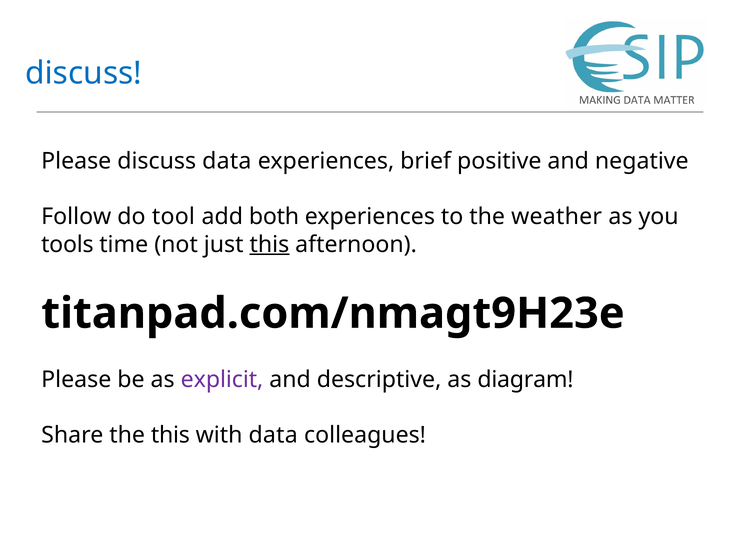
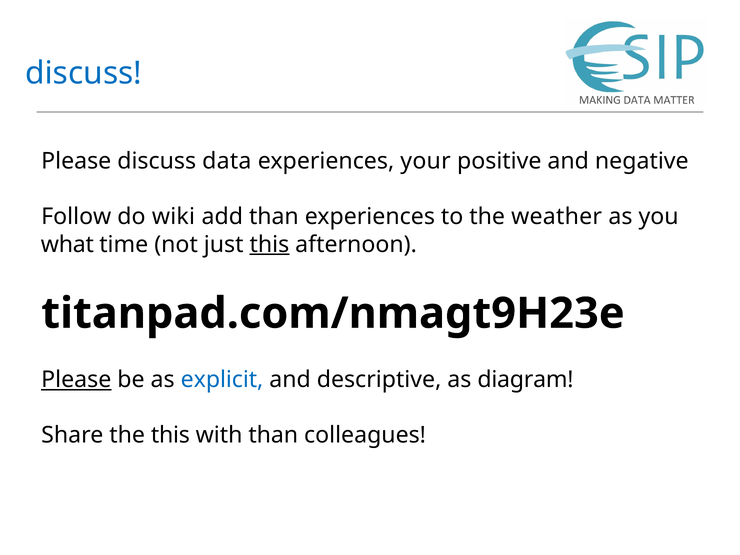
brief: brief -> your (426, 161)
tool: tool -> wiki (173, 217)
add both: both -> than (274, 217)
tools: tools -> what (67, 244)
Please underline: none -> present (76, 380)
explicit colour: purple -> blue (222, 380)
with data: data -> than (273, 435)
